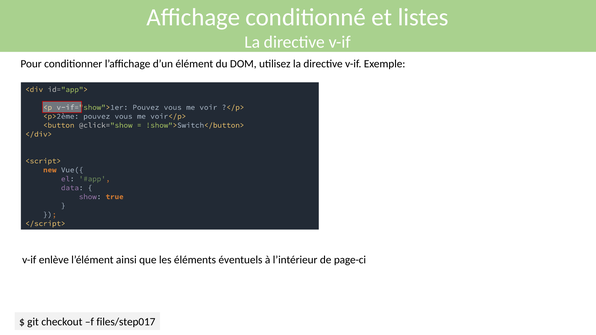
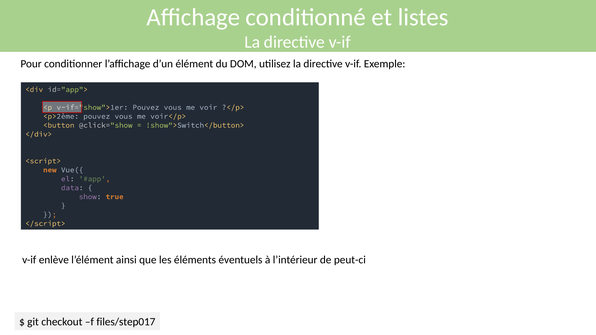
page-ci: page-ci -> peut-ci (350, 260)
